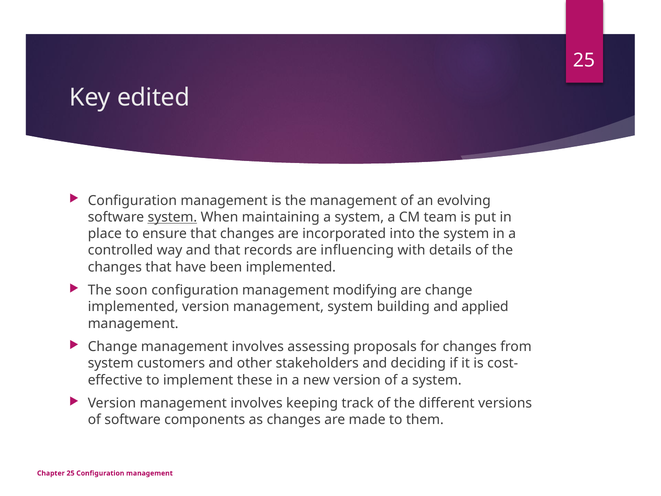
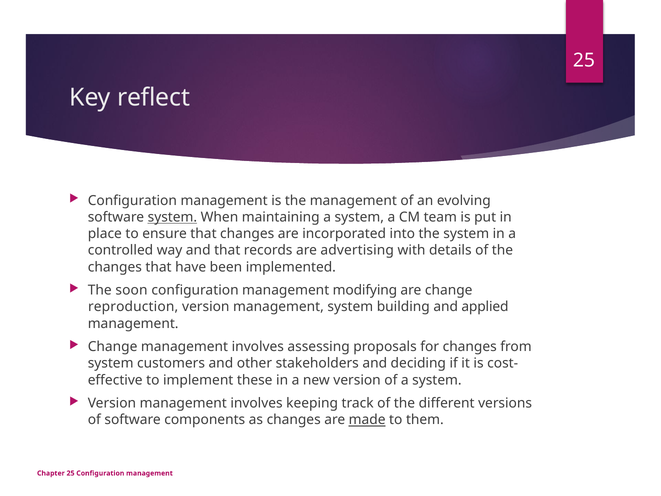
edited: edited -> reflect (153, 98)
influencing: influencing -> advertising (357, 250)
implemented: implemented -> reproduction (133, 307)
made underline: none -> present (367, 420)
